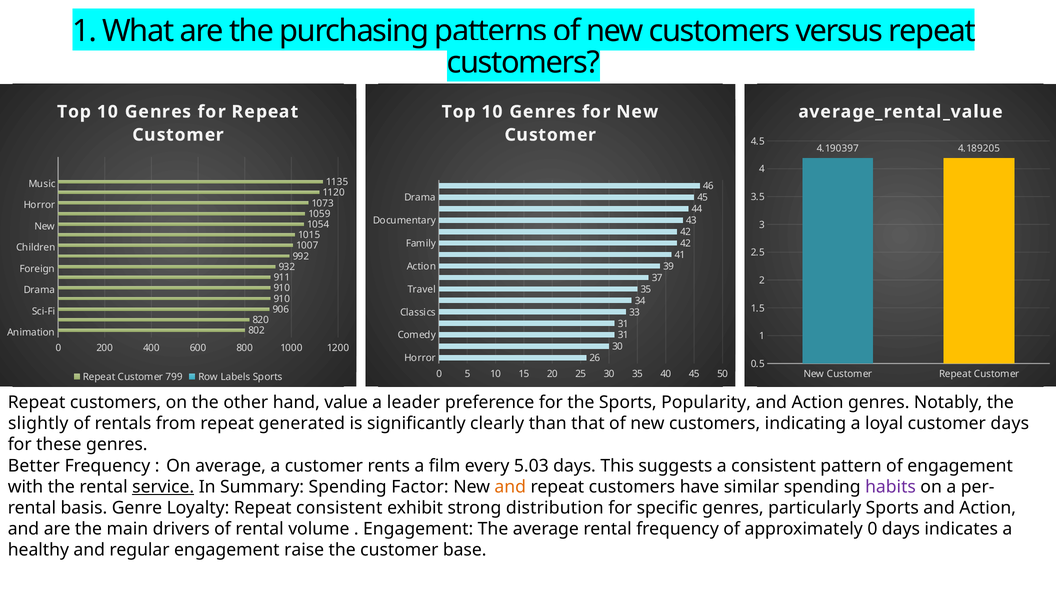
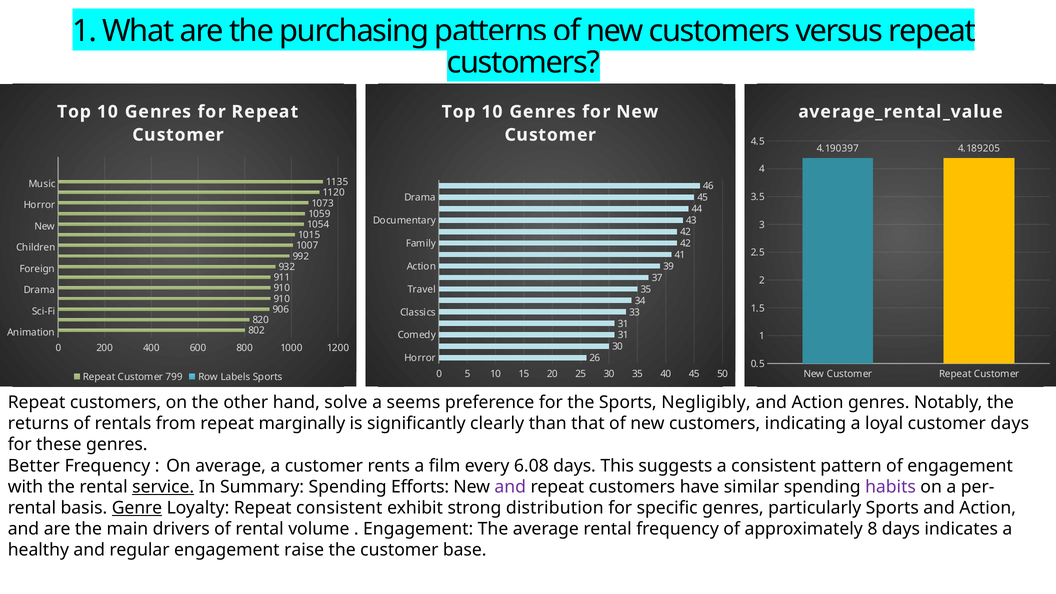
value: value -> solve (346, 402)
leader: leader -> seems (413, 402)
Popularity: Popularity -> Negligibly (706, 402)
slightly: slightly -> returns (38, 424)
generated: generated -> marginally (302, 424)
5.03: 5.03 -> 6.08 (531, 466)
Factor: Factor -> Efforts (420, 487)
and colour: orange -> purple (510, 487)
Genre underline: none -> present (137, 508)
approximately 0: 0 -> 8 (872, 529)
